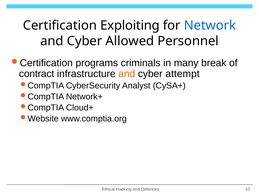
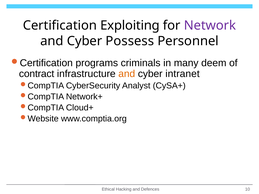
Network colour: blue -> purple (210, 26)
Allowed: Allowed -> Possess (130, 41)
break: break -> deem (214, 63)
attempt: attempt -> intranet (183, 74)
